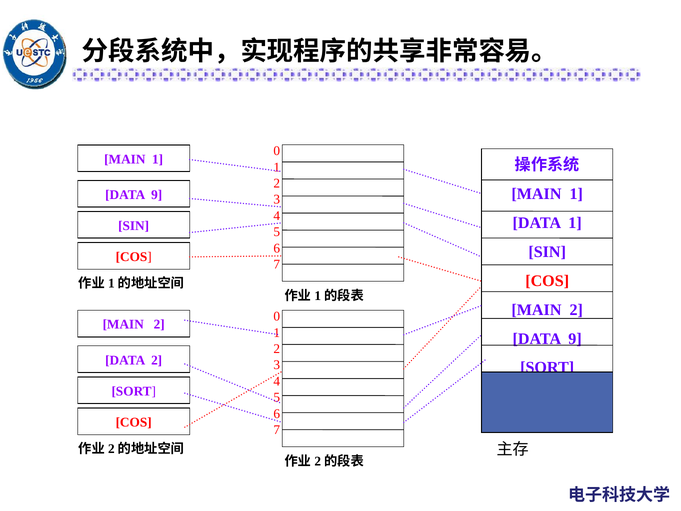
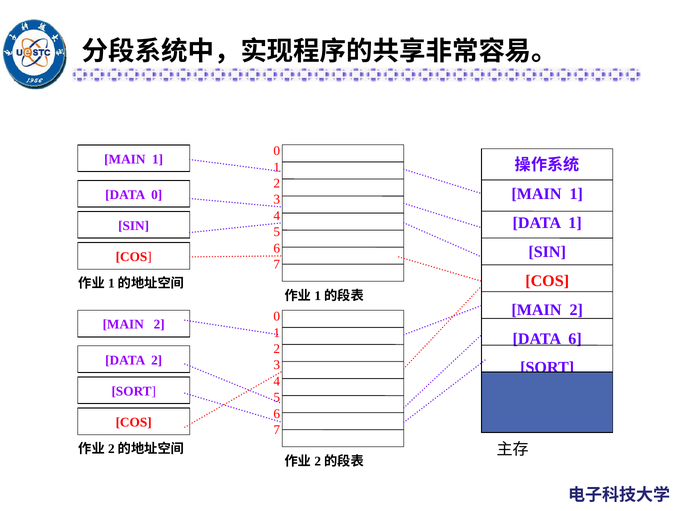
9: 9 -> 0 (157, 195)
9: 9 -> 6 (575, 339)
